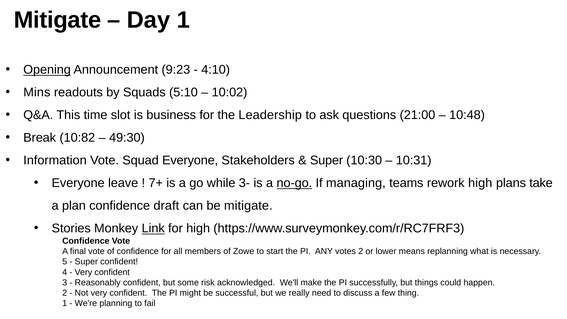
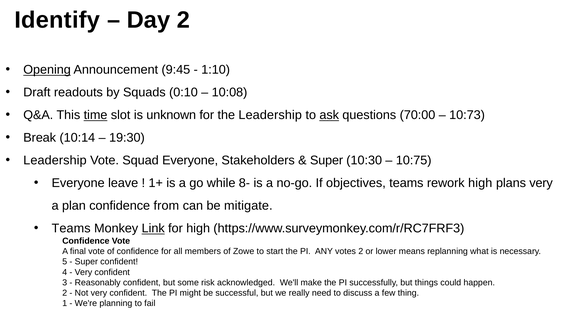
Mitigate: Mitigate -> Identify (57, 20)
Day 1: 1 -> 2 (183, 20)
9:23: 9:23 -> 9:45 (176, 70)
4:10: 4:10 -> 1:10 (216, 70)
Mins: Mins -> Draft (37, 92)
5:10: 5:10 -> 0:10 (183, 92)
10:02: 10:02 -> 10:08 (230, 92)
time underline: none -> present (96, 115)
business: business -> unknown (171, 115)
ask underline: none -> present (329, 115)
21:00: 21:00 -> 70:00 (417, 115)
10:48: 10:48 -> 10:73 (467, 115)
10:82: 10:82 -> 10:14 (77, 138)
49:30: 49:30 -> 19:30 (127, 138)
Information: Information -> Leadership (55, 160)
10:31: 10:31 -> 10:75 (414, 160)
7+: 7+ -> 1+ (156, 183)
3-: 3- -> 8- (244, 183)
no-go underline: present -> none (294, 183)
managing: managing -> objectives (356, 183)
plans take: take -> very (541, 183)
draft: draft -> from (166, 206)
Stories: Stories -> Teams (71, 228)
